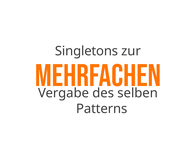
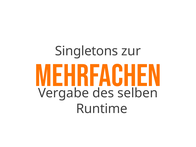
Patterns: Patterns -> Runtime (102, 109)
